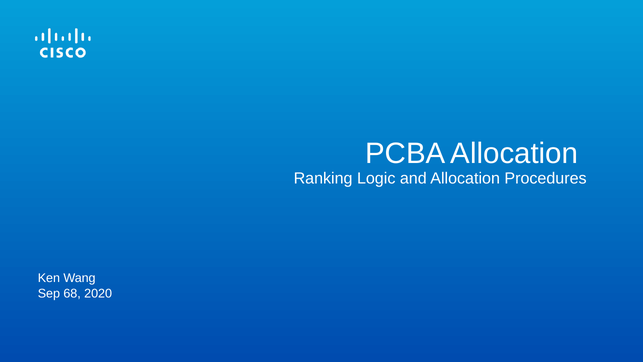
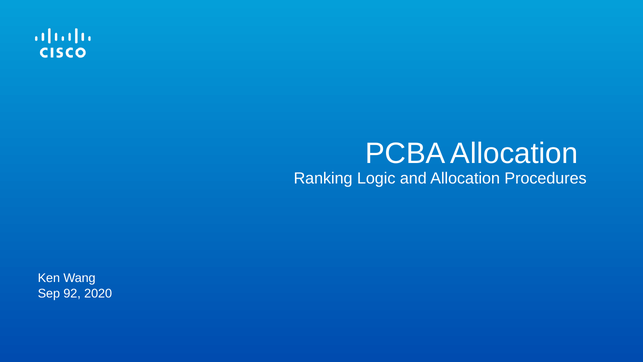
68: 68 -> 92 (72, 293)
